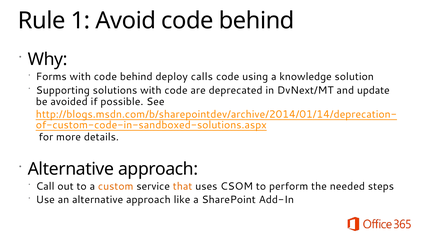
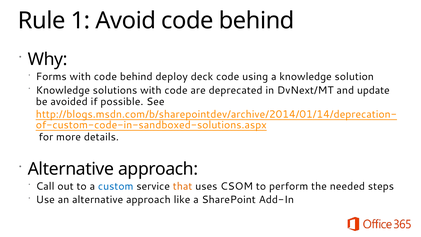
calls: calls -> deck (202, 77)
Supporting: Supporting -> Knowledge (63, 90)
custom colour: orange -> blue (116, 186)
